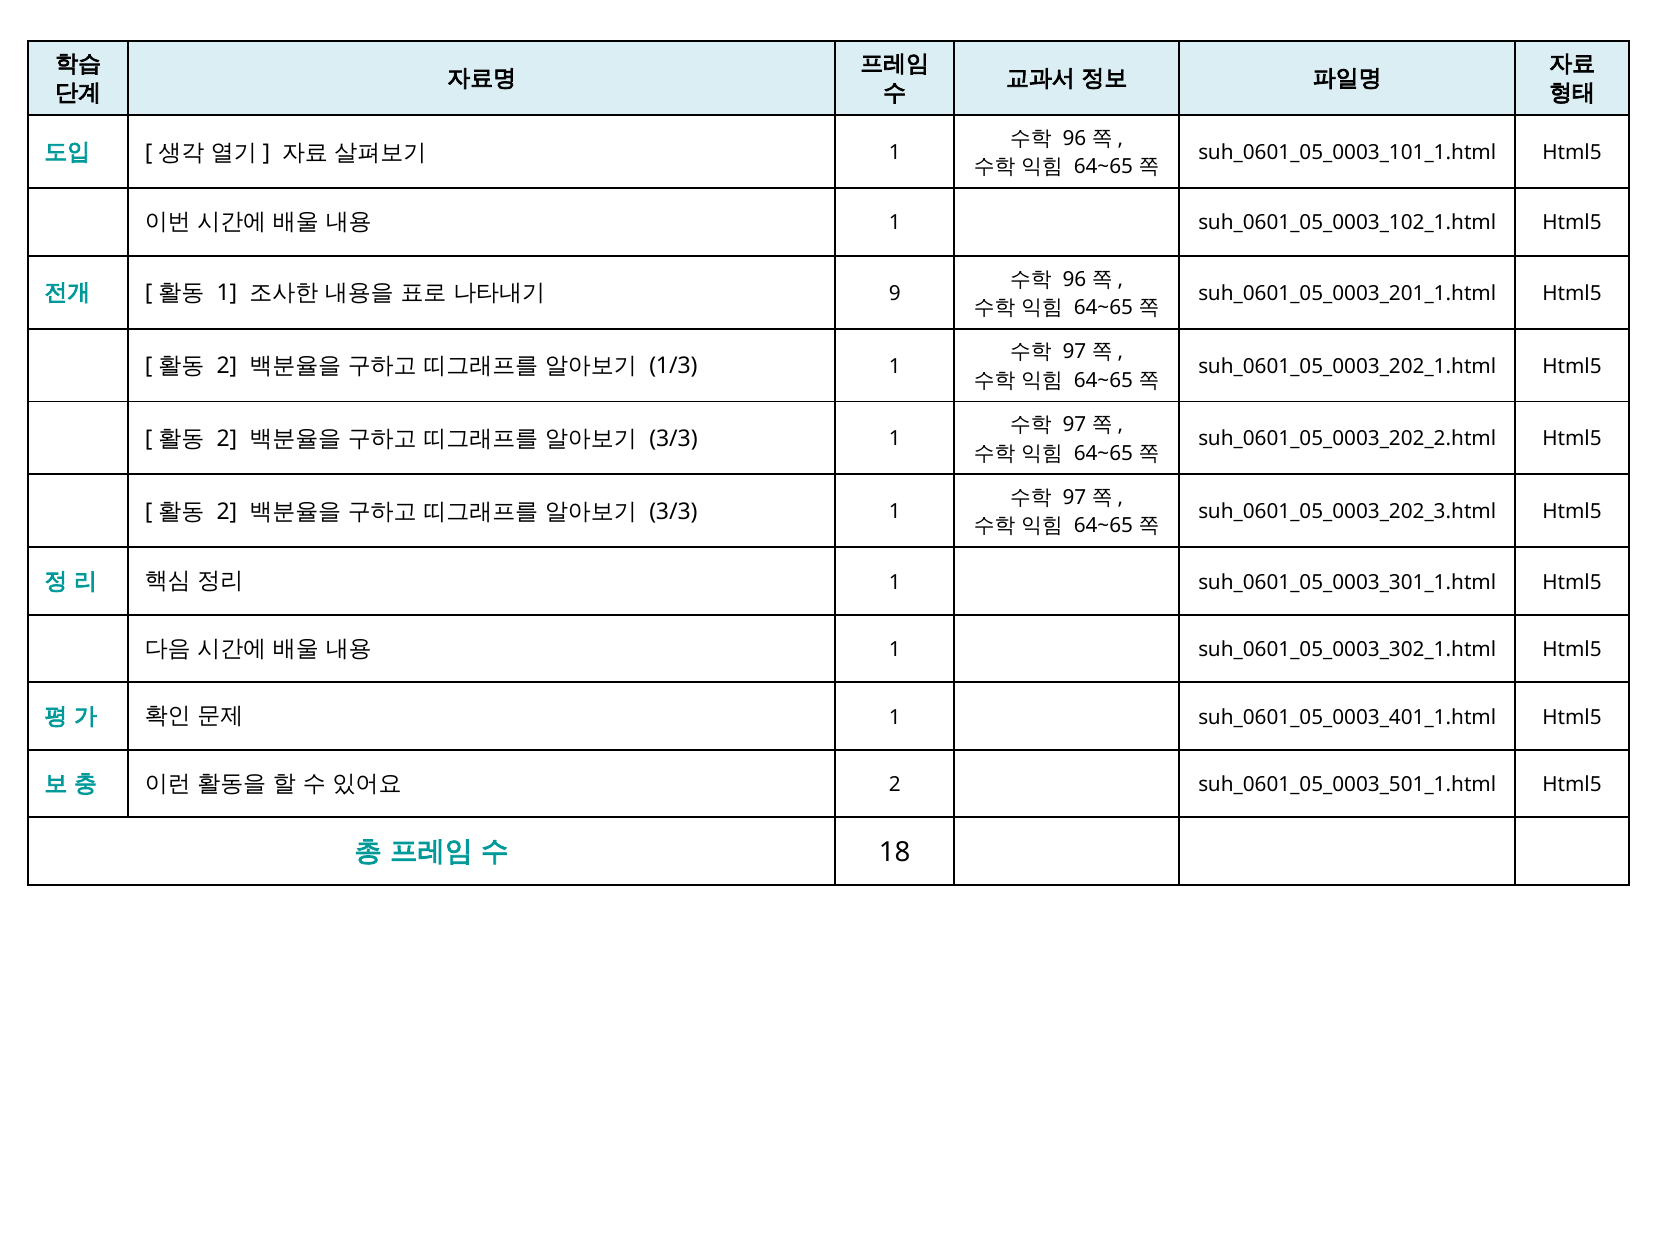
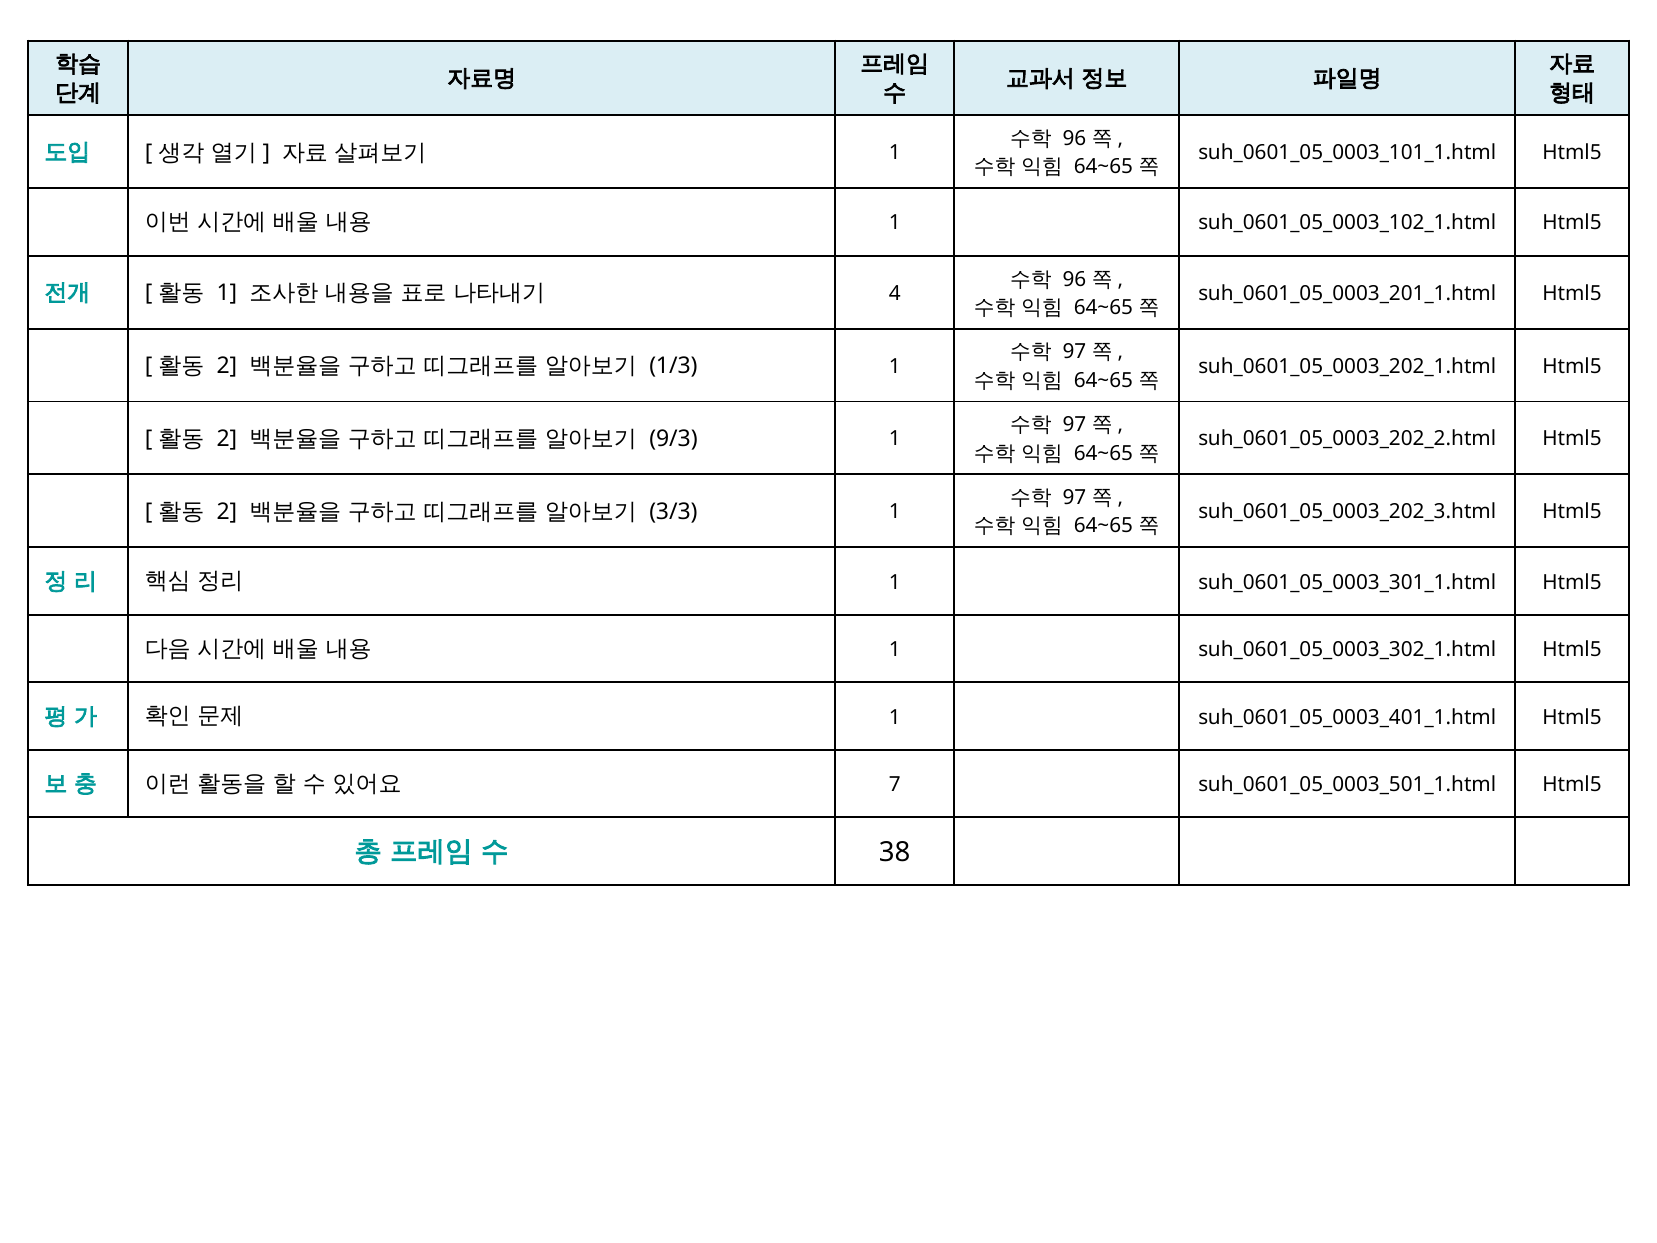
9: 9 -> 4 (895, 293)
3/3: 3/3 -> 9/3 (673, 439)
2: 2 -> 7 (895, 785)
18: 18 -> 38 (895, 853)
